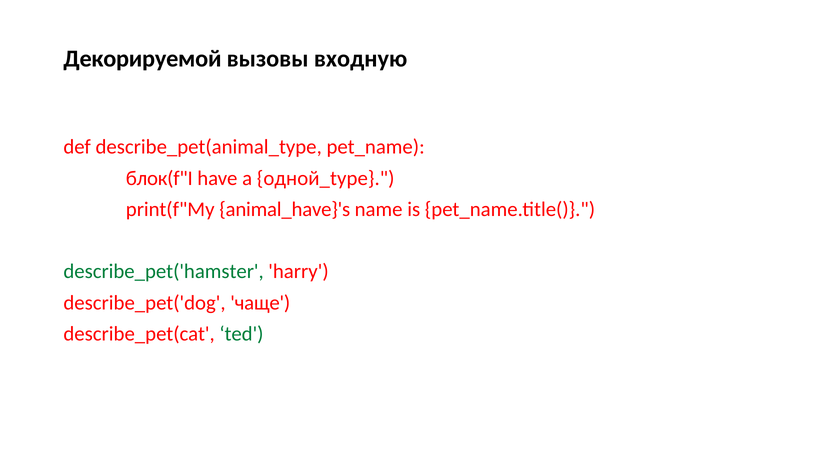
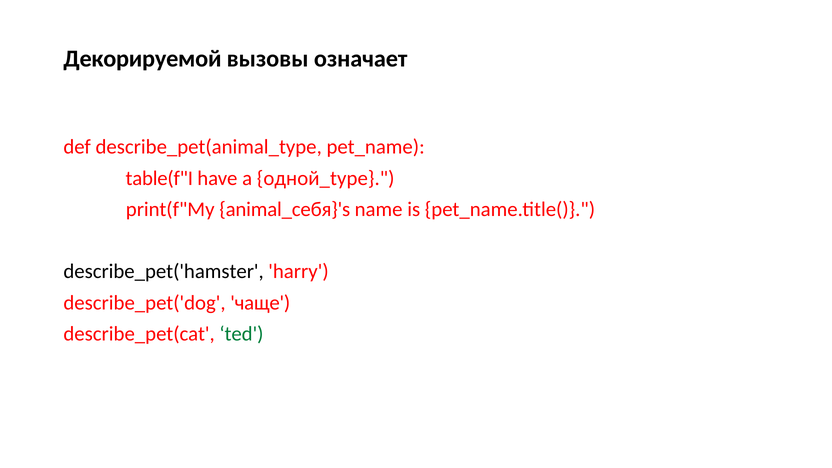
входную: входную -> означает (361, 59)
блок(f"I: блок(f"I -> table(f"I (159, 178)
animal_have}'s: animal_have}'s -> animal_себя}'s (285, 209)
describe_pet('hamster colour: green -> black (164, 272)
